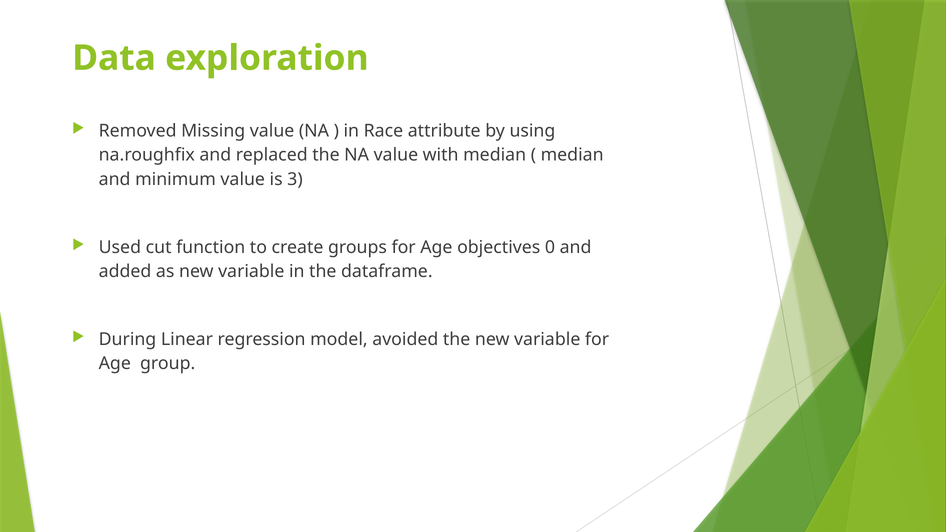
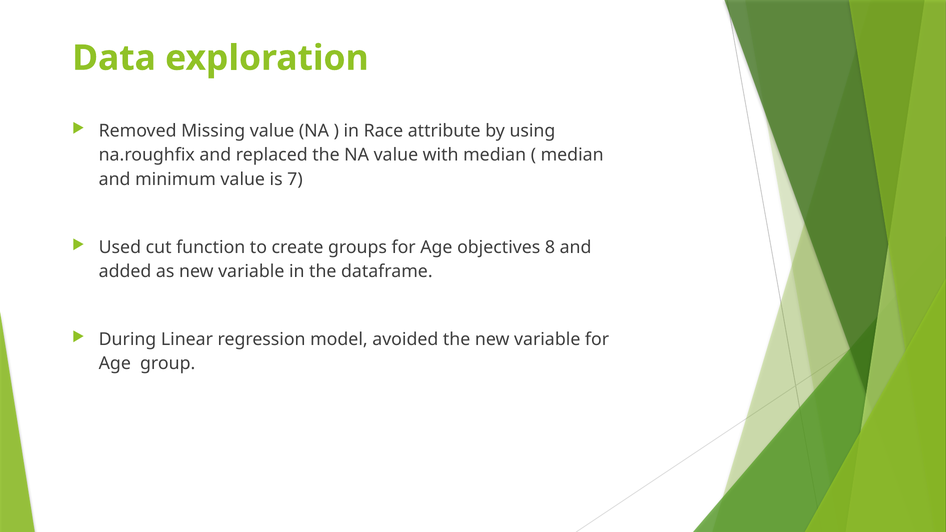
3: 3 -> 7 (295, 179)
0: 0 -> 8 (550, 247)
